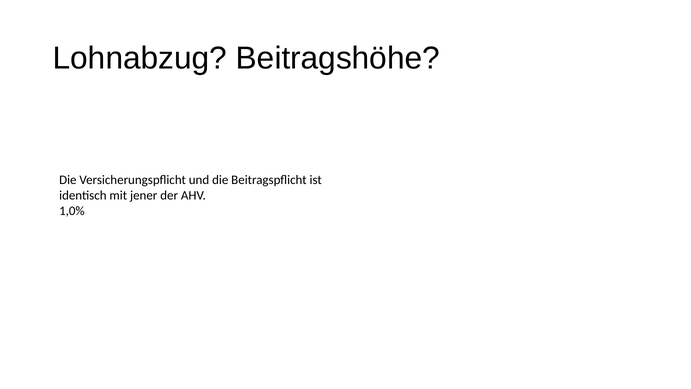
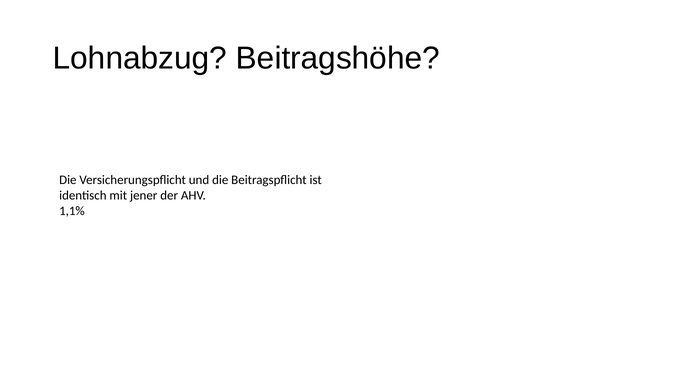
1,0%: 1,0% -> 1,1% (72, 211)
